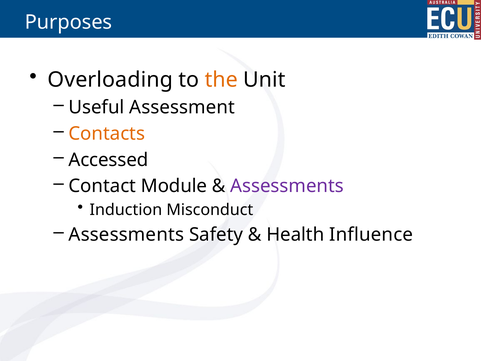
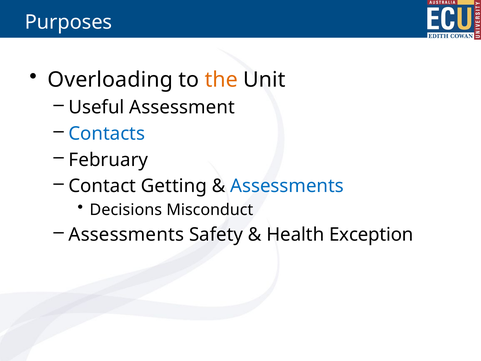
Contacts colour: orange -> blue (107, 134)
Accessed: Accessed -> February (108, 160)
Module: Module -> Getting (174, 186)
Assessments colour: purple -> blue (287, 186)
Induction: Induction -> Decisions (126, 210)
Influence: Influence -> Exception (371, 235)
